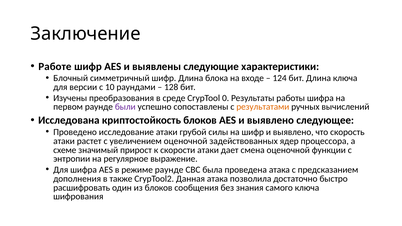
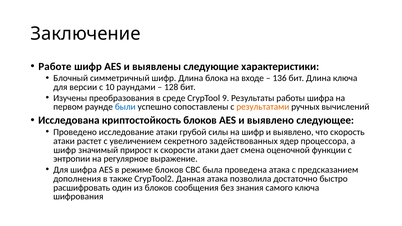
124: 124 -> 136 (280, 78)
0: 0 -> 9 (226, 98)
были colour: purple -> blue (125, 107)
увеличением оценочной: оценочной -> секретного (186, 141)
схеме: схеме -> шифр (65, 150)
режиме раунде: раунде -> блоков (169, 170)
